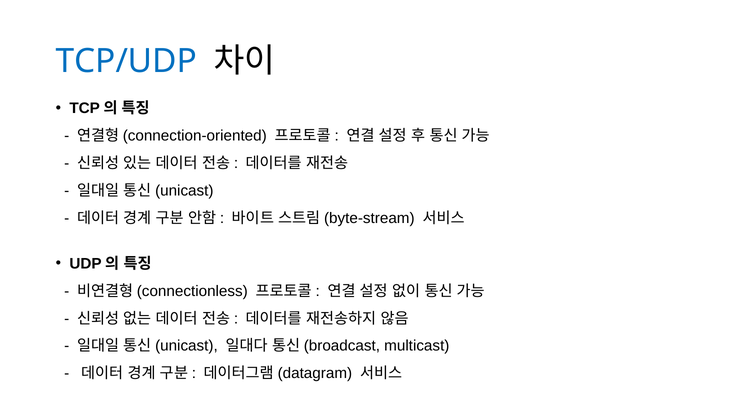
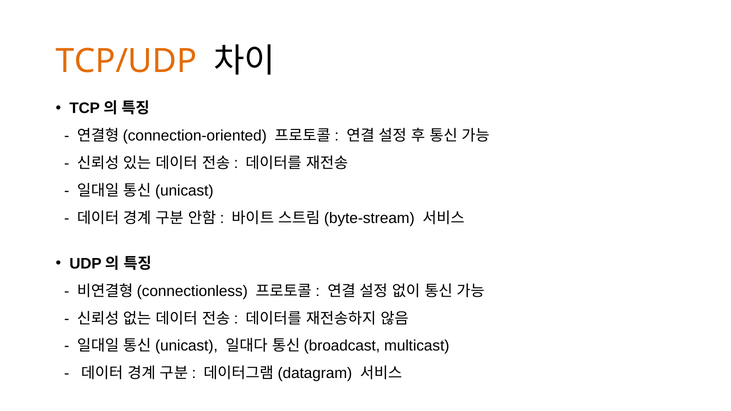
TCP/UDP colour: blue -> orange (126, 61)
